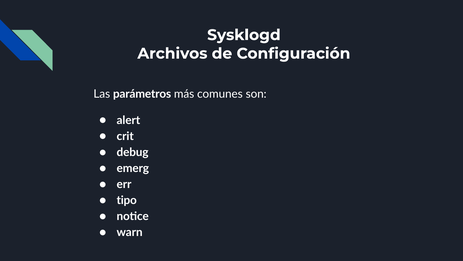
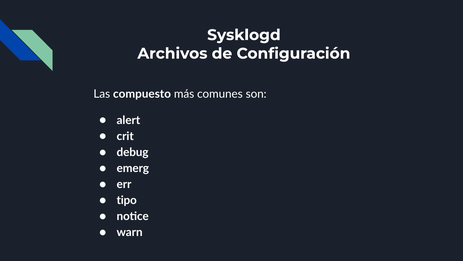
parámetros: parámetros -> compuesto (142, 94)
